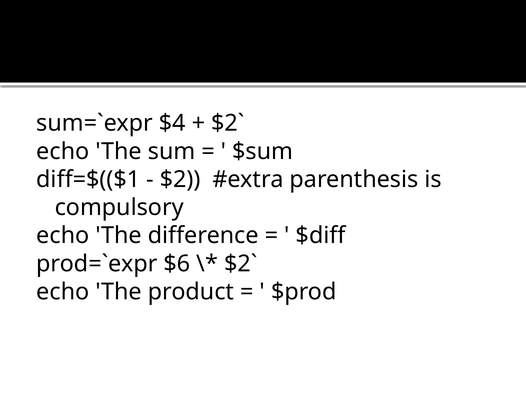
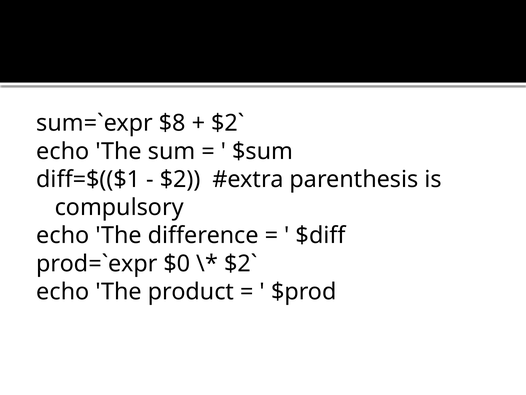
$4: $4 -> $8 (172, 123)
$6: $6 -> $0 (177, 263)
